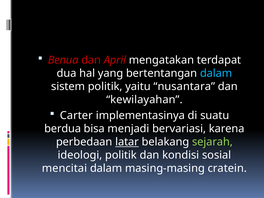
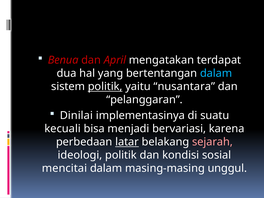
politik underline: none -> present (105, 87)
kewilayahan: kewilayahan -> pelanggaran (145, 100)
Carter: Carter -> Dinilai (76, 116)
berdua: berdua -> kecuali (63, 129)
sejarah colour: light green -> pink (212, 142)
cratein: cratein -> unggul (227, 168)
